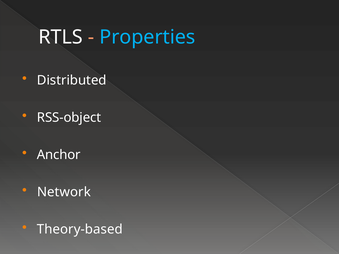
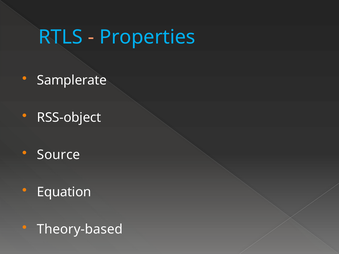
RTLS colour: white -> light blue (60, 37)
Distributed: Distributed -> Samplerate (72, 80)
Anchor: Anchor -> Source (59, 155)
Network: Network -> Equation (64, 192)
